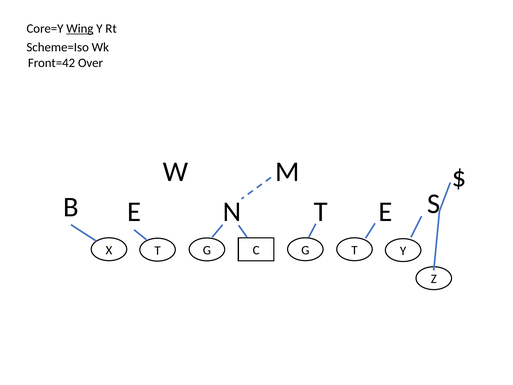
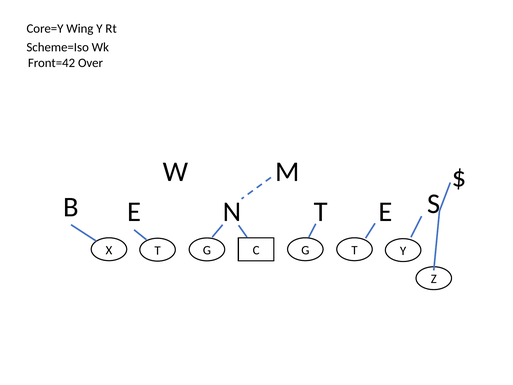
Wing underline: present -> none (80, 29)
